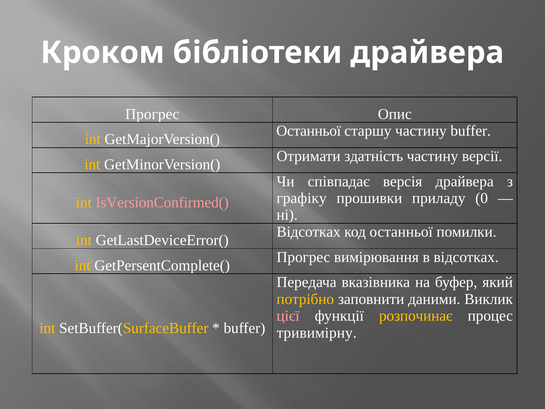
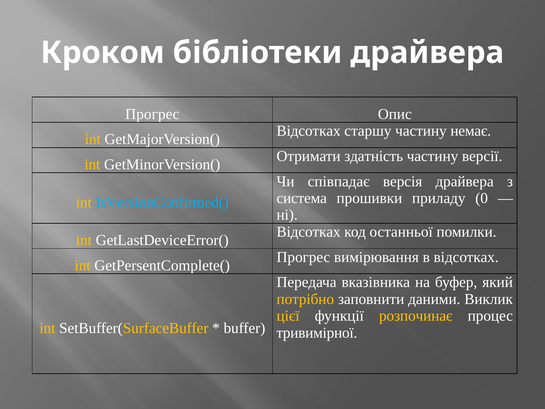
Останньої: Останньої -> Відсотках (309, 131)
частину buffer: buffer -> немає (471, 131)
графіку: графіку -> система (302, 198)
IsVersionConfirmed( colour: pink -> light blue (162, 202)
цієї colour: pink -> yellow (288, 316)
тривимірну: тривимірну -> тривимірної (317, 332)
